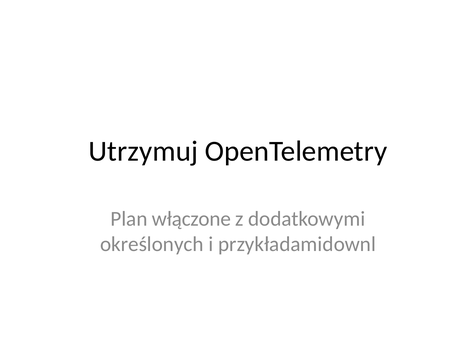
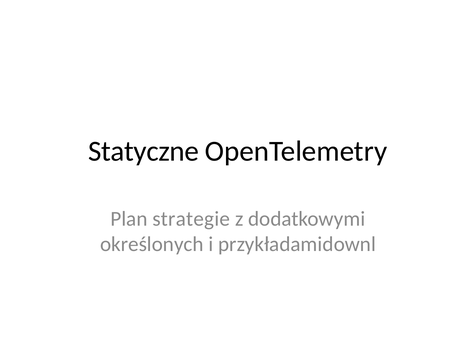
Utrzymuj: Utrzymuj -> Statyczne (144, 151)
włączone: włączone -> strategie (191, 219)
